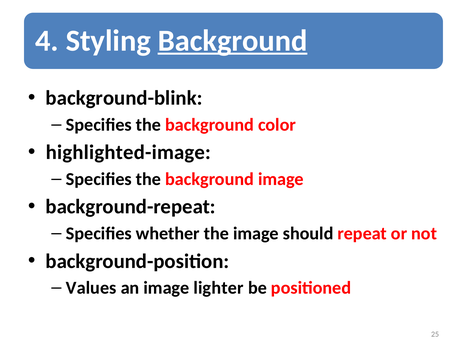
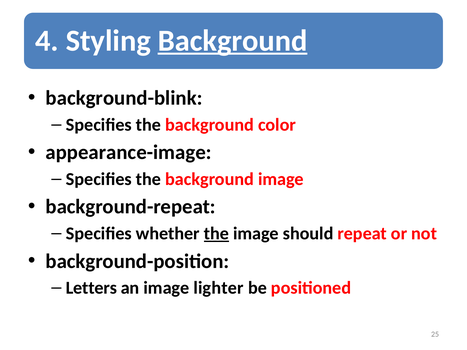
highlighted-image: highlighted-image -> appearance-image (129, 152)
the underline: none -> present (216, 234)
Values: Values -> Letters (91, 288)
